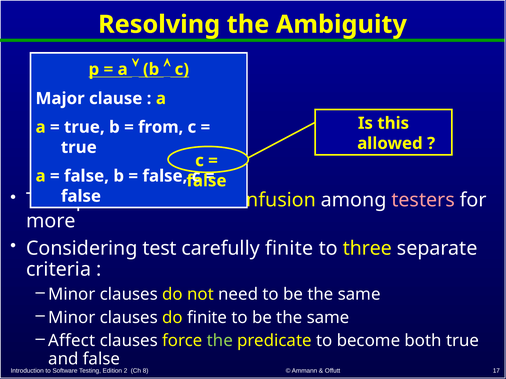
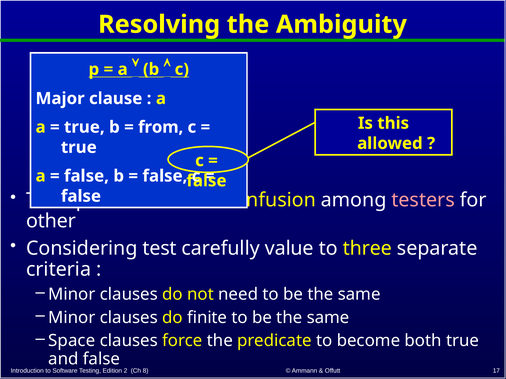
more: more -> other (51, 221)
carefully finite: finite -> value (289, 249)
Affect: Affect -> Space (72, 341)
the colour: light green -> white (220, 341)
